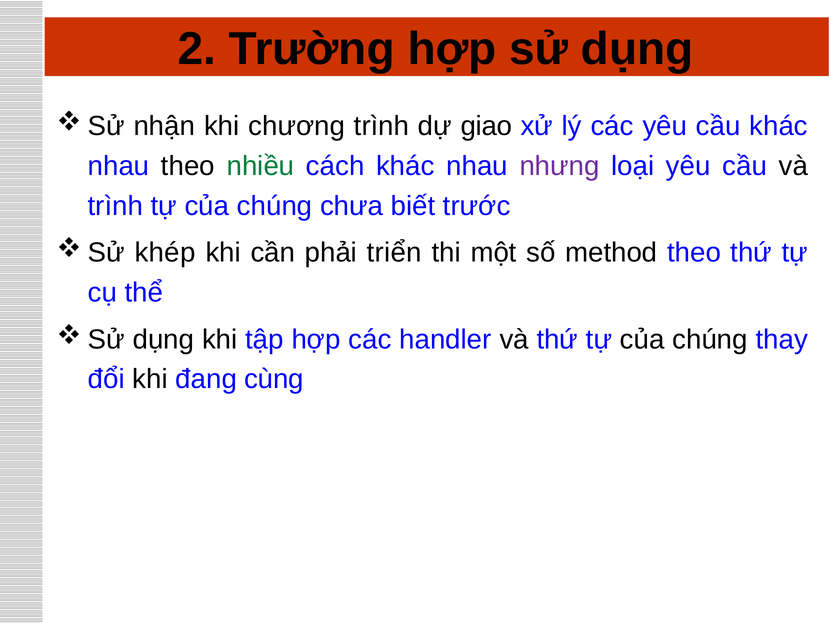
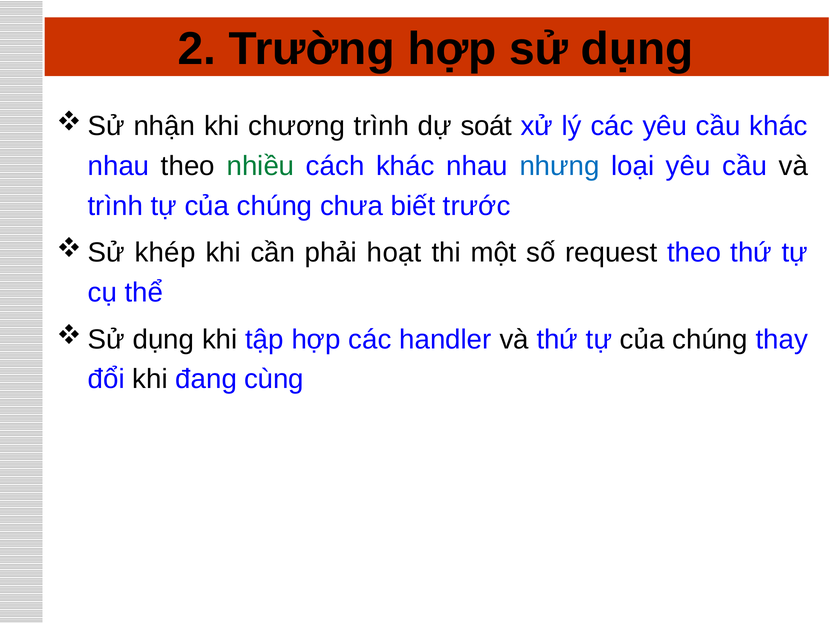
giao: giao -> soát (486, 126)
nhưng colour: purple -> blue (560, 166)
triển: triển -> hoạt (394, 253)
method: method -> request (611, 253)
